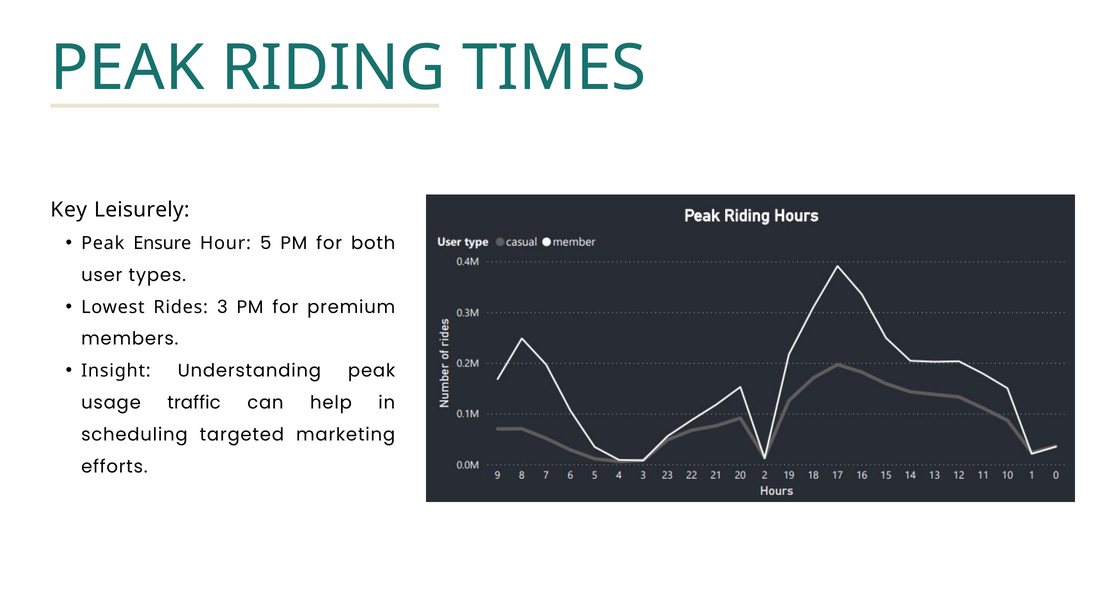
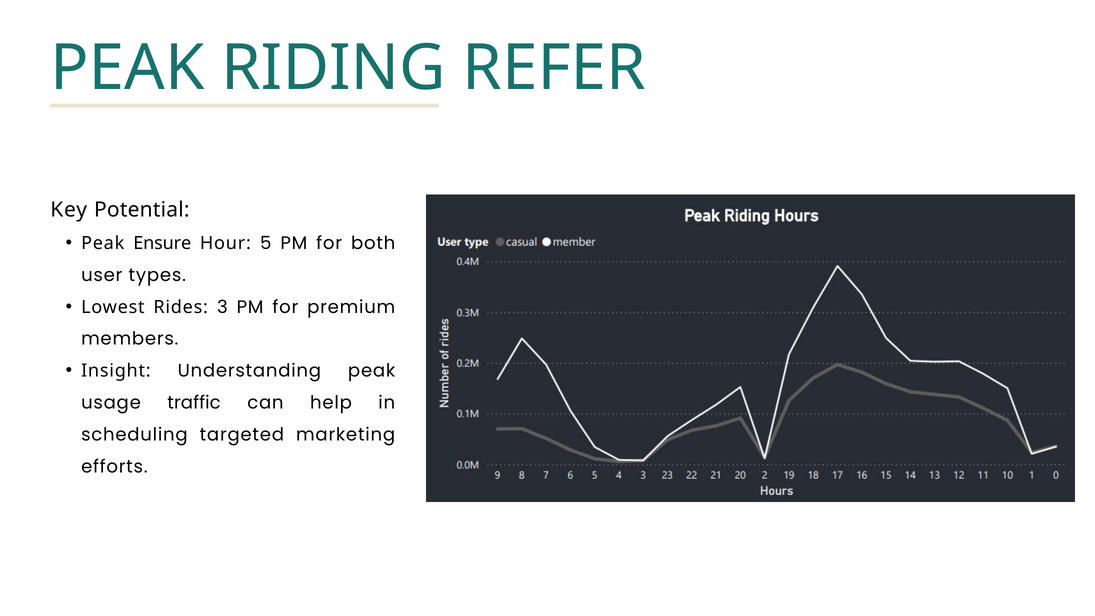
TIMES: TIMES -> REFER (554, 68)
Leisurely: Leisurely -> Potential (142, 210)
